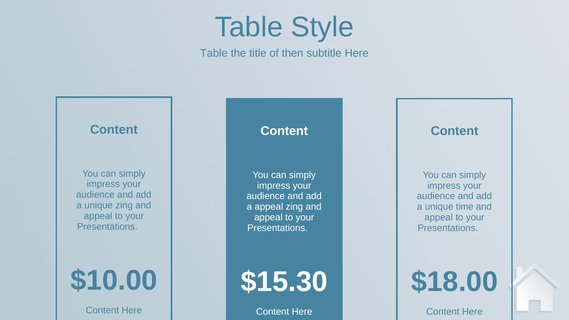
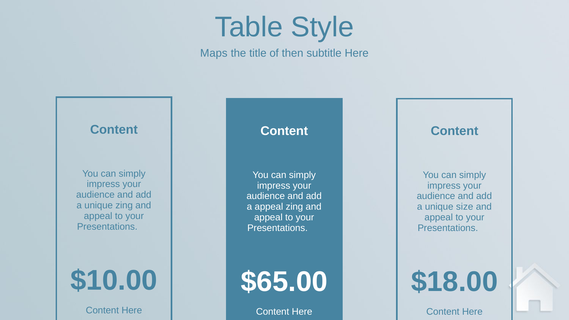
Table: Table -> Maps (214, 53)
time: time -> size (465, 207)
$15.30: $15.30 -> $65.00 (284, 282)
